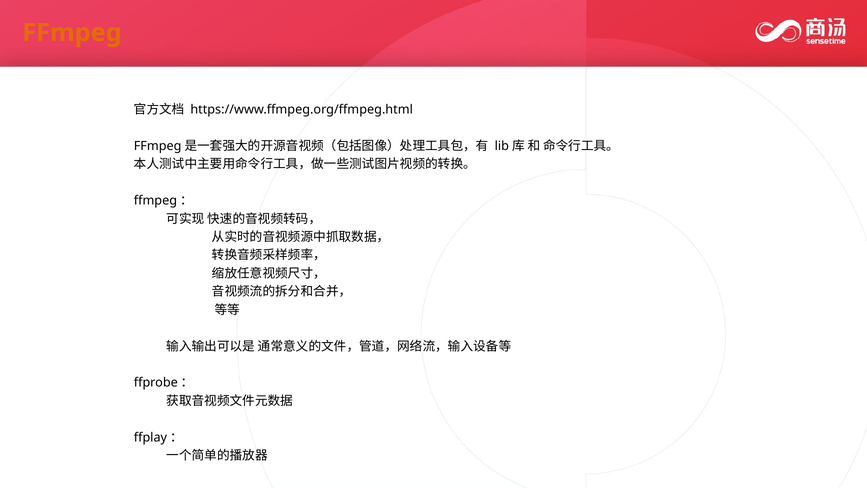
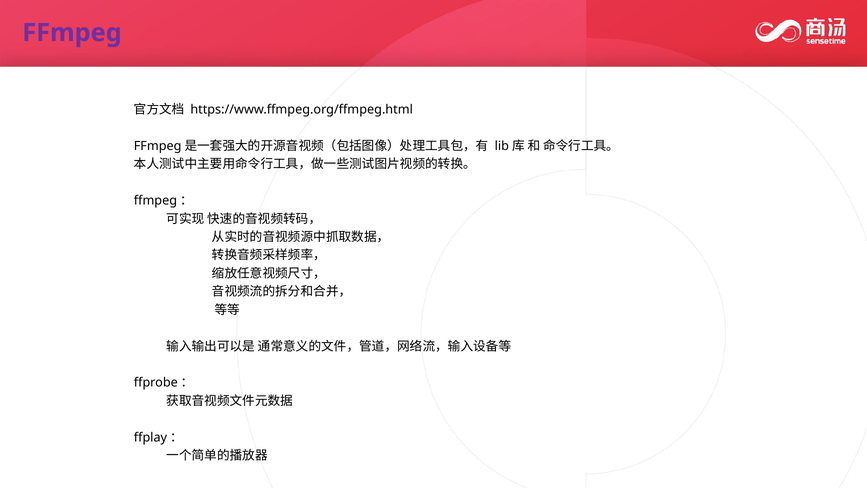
FFmpeg colour: orange -> purple (72, 33)
